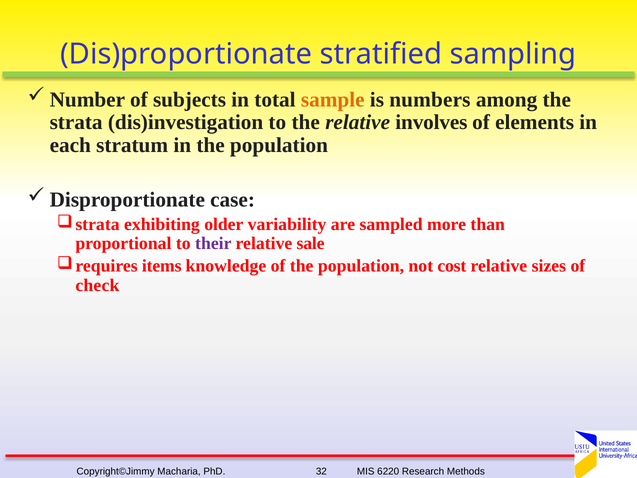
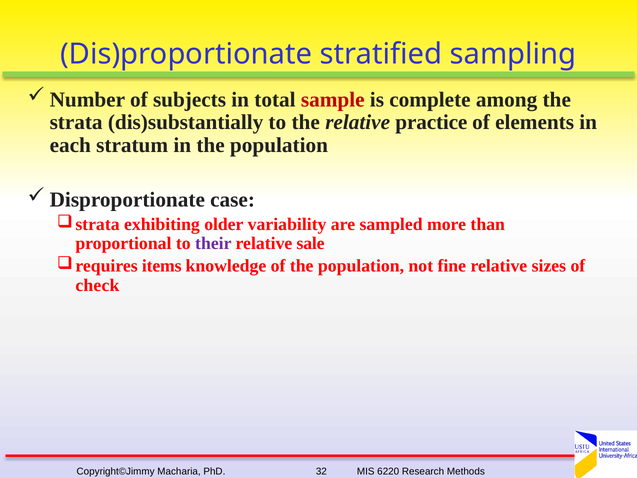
sample colour: orange -> red (333, 99)
numbers: numbers -> complete (430, 99)
dis)investigation: dis)investigation -> dis)substantially (186, 122)
involves: involves -> practice (431, 122)
cost: cost -> fine (452, 266)
